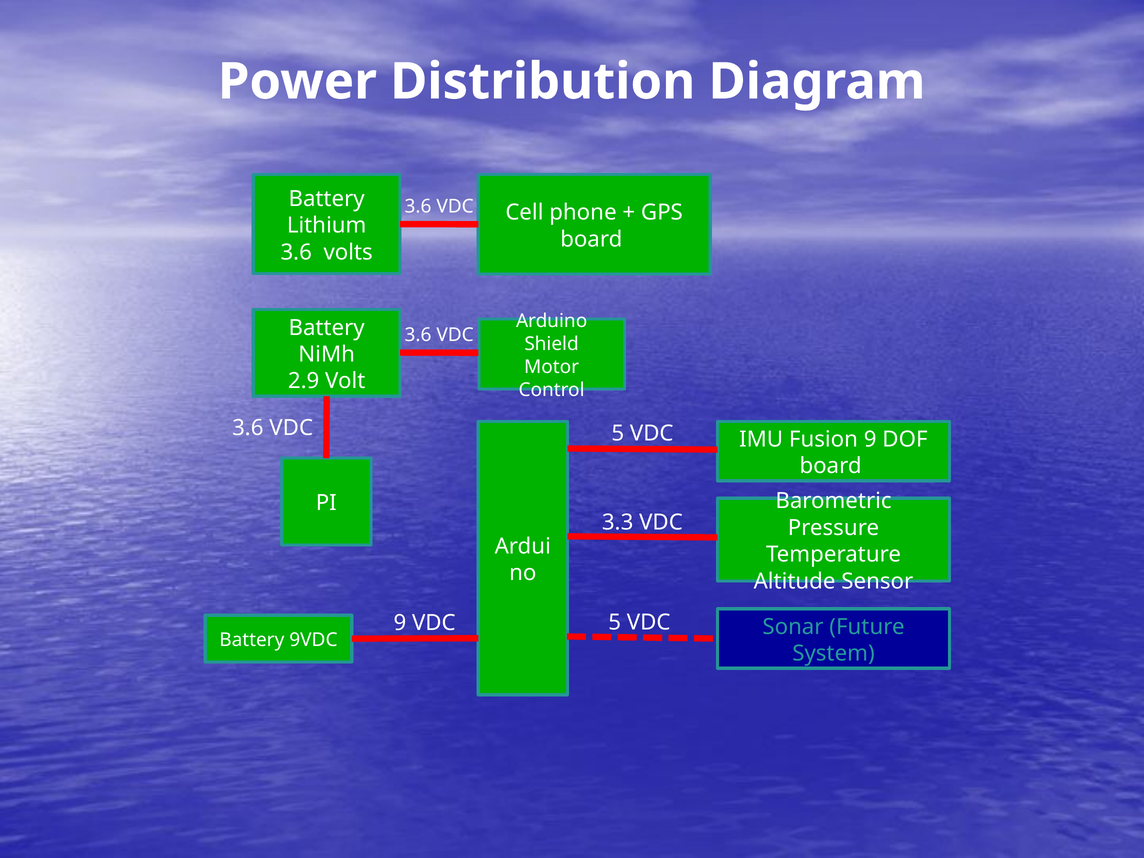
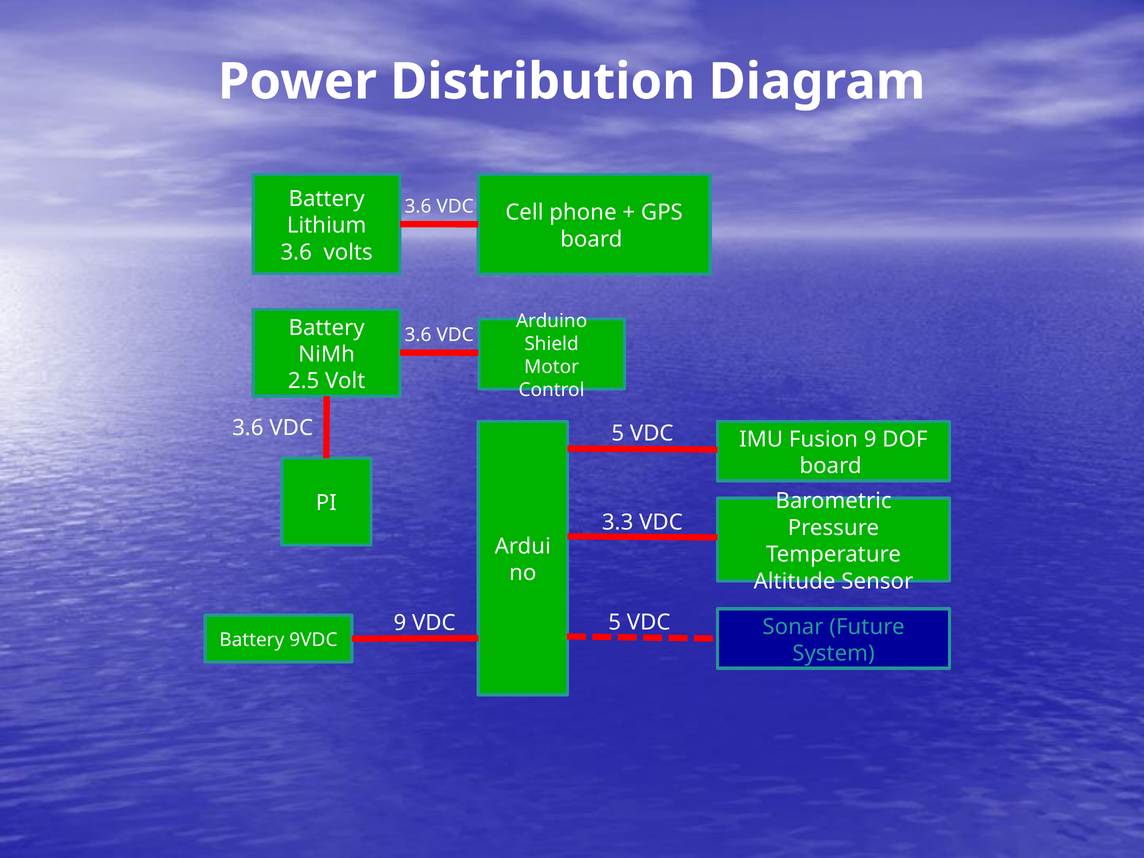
2.9: 2.9 -> 2.5 (304, 381)
